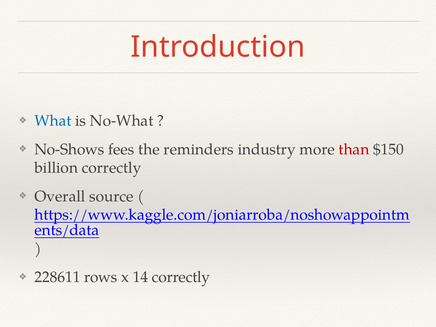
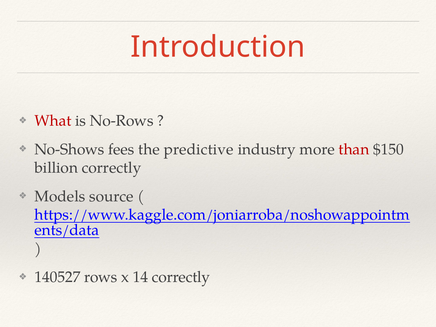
What colour: blue -> red (53, 121)
No-What: No-What -> No-Rows (122, 121)
reminders: reminders -> predictive (199, 149)
Overall: Overall -> Models (60, 197)
228611: 228611 -> 140527 (57, 277)
